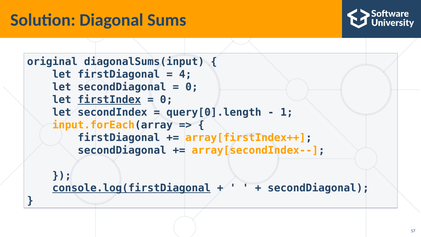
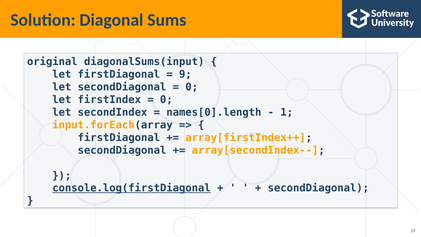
4: 4 -> 9 (185, 74)
firstIndex underline: present -> none (109, 100)
query[0].length: query[0].length -> names[0].length (214, 112)
